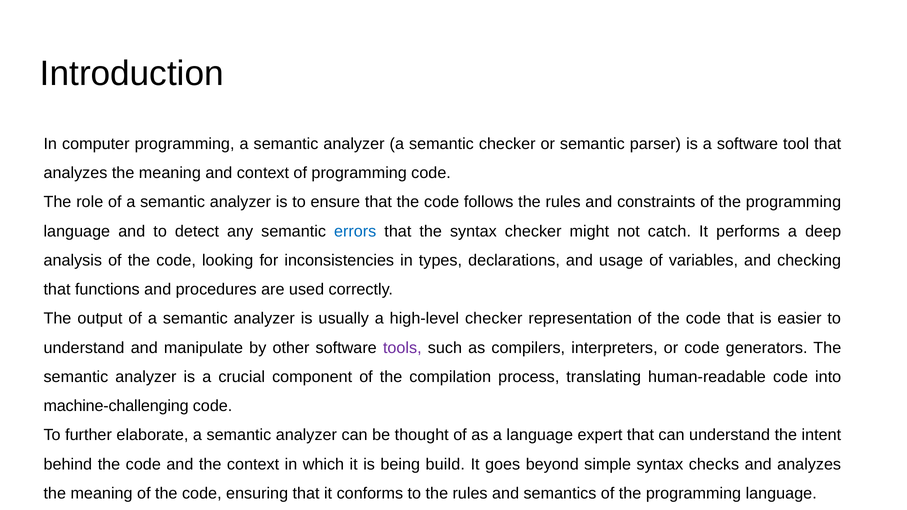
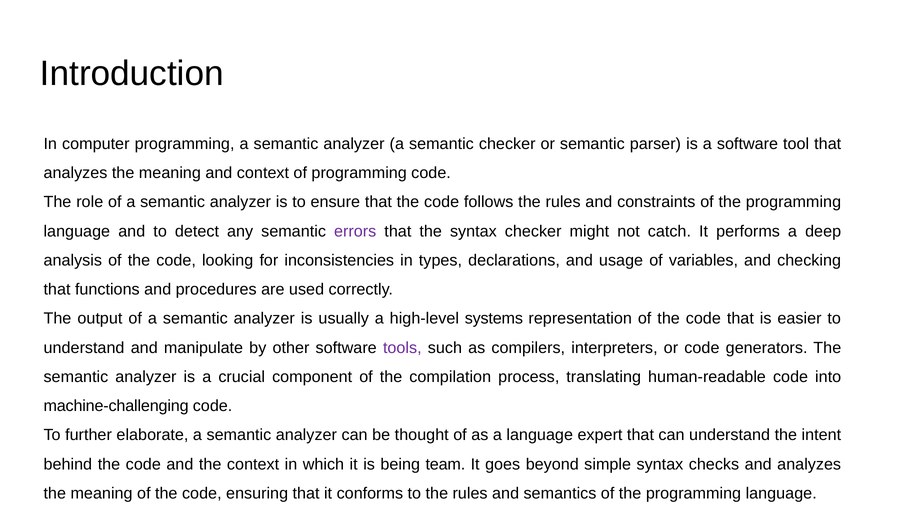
errors colour: blue -> purple (355, 231)
high-level checker: checker -> systems (494, 319)
build: build -> team (445, 464)
